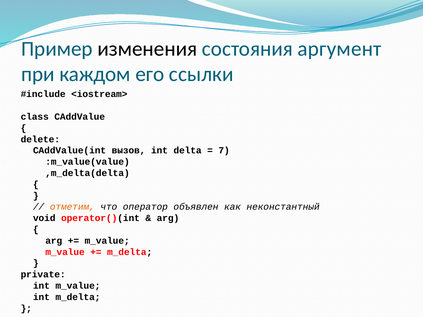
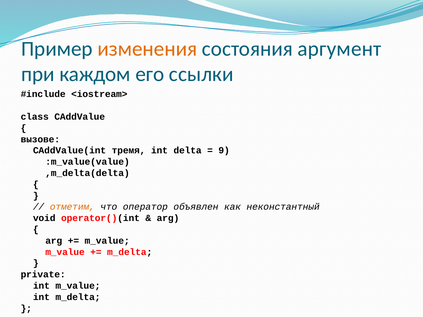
изменения colour: black -> orange (147, 49)
delete: delete -> вызове (40, 139)
вызов: вызов -> тремя (129, 151)
7: 7 -> 9 (224, 151)
